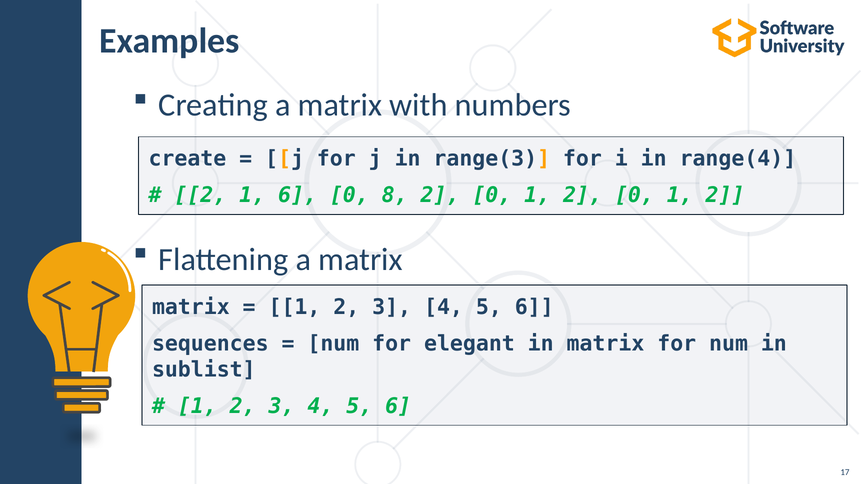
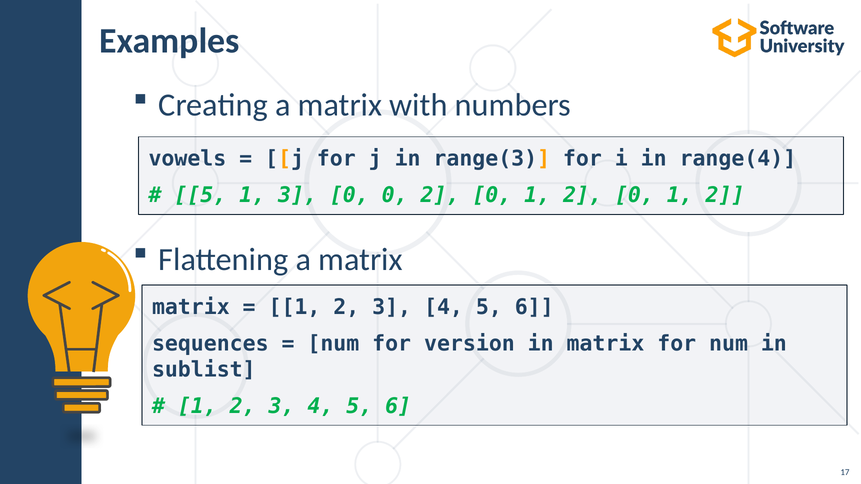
create: create -> vowels (187, 159)
2: 2 -> 5 (200, 196)
1 6: 6 -> 3 (297, 196)
0 8: 8 -> 0 (395, 196)
elegant: elegant -> version (469, 344)
